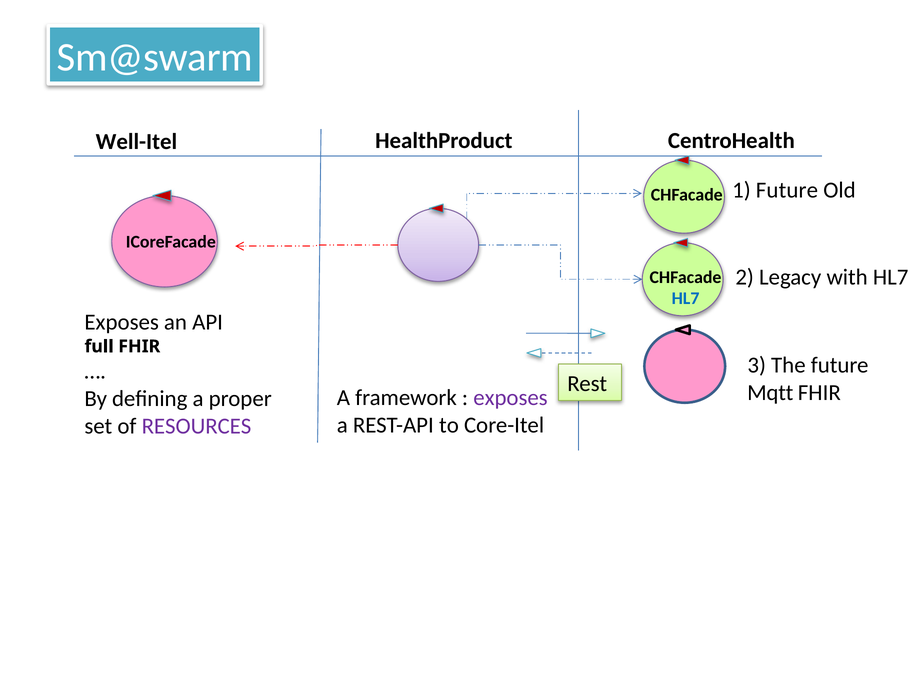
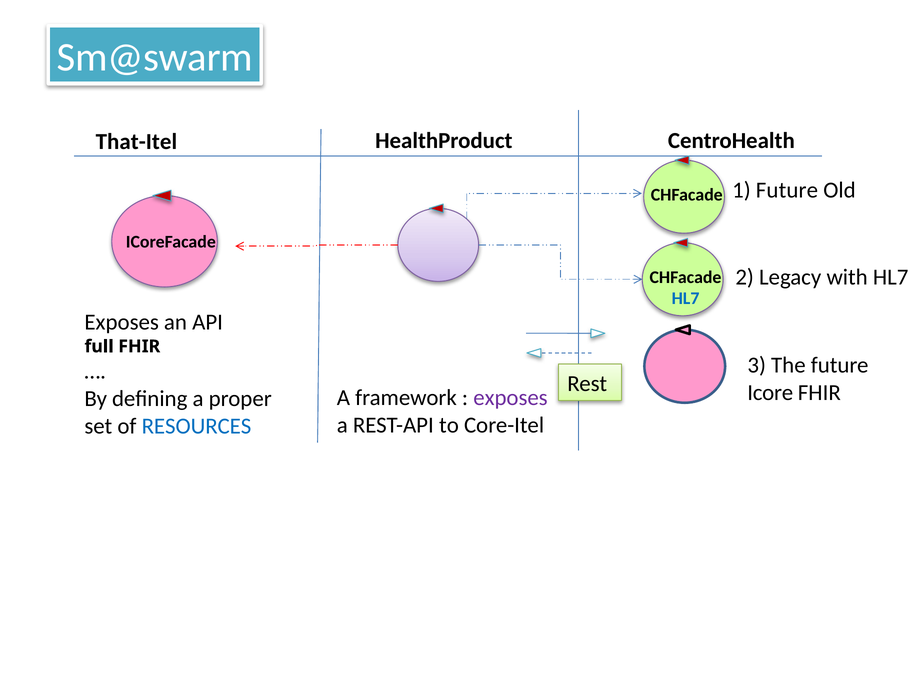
Well-Itel: Well-Itel -> That-Itel (136, 142)
Mqtt: Mqtt -> Icore (770, 393)
RESOURCES colour: purple -> blue (197, 426)
